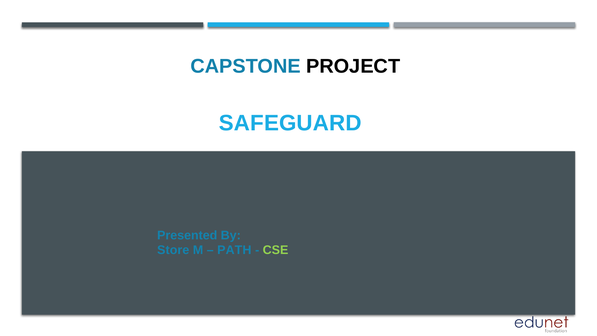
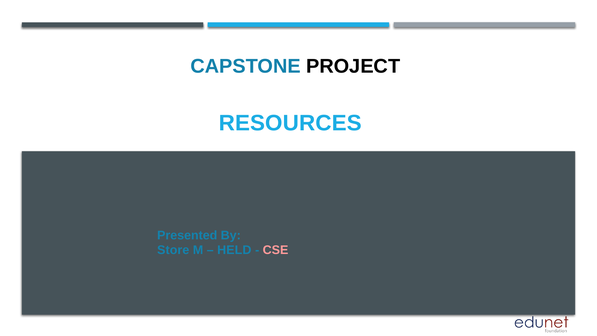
SAFEGUARD: SAFEGUARD -> RESOURCES (290, 123)
PATH: PATH -> HELD (234, 250)
CSE colour: light green -> pink (276, 250)
